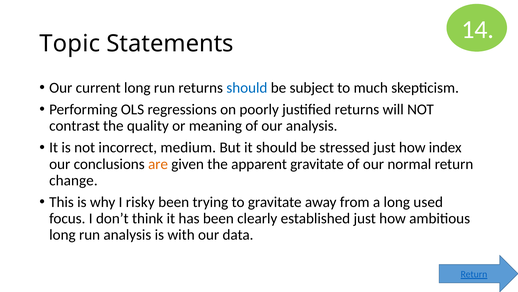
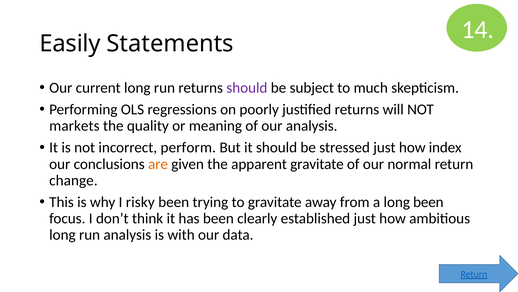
Topic: Topic -> Easily (70, 44)
should colour: blue -> purple (247, 88)
contrast: contrast -> markets (74, 126)
medium: medium -> perform (188, 147)
long used: used -> been (428, 202)
